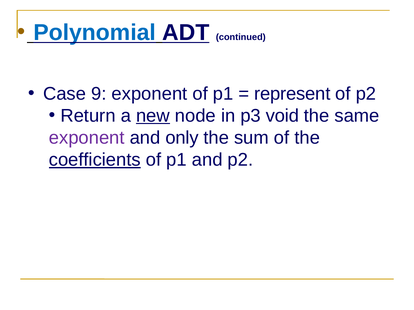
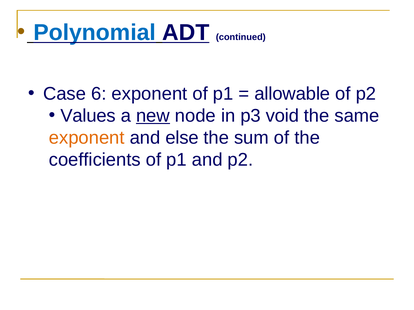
9: 9 -> 6 (99, 94)
represent: represent -> allowable (292, 94)
Return: Return -> Values (88, 116)
exponent colour: purple -> orange (87, 138)
only: only -> else (182, 138)
coefficients underline: present -> none (95, 160)
